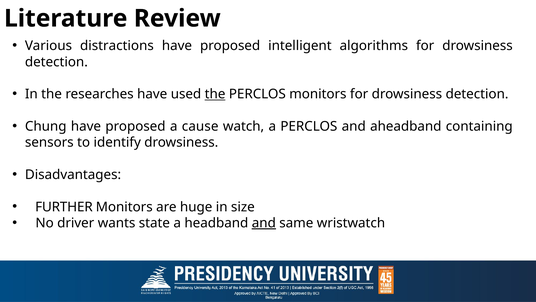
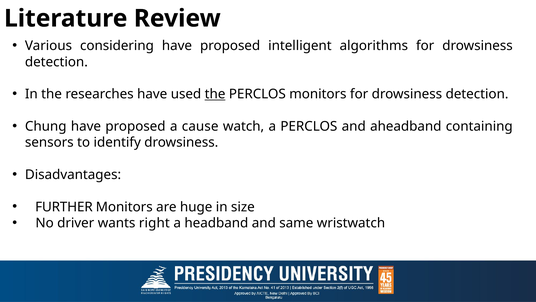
distractions: distractions -> considering (117, 46)
state: state -> right (154, 223)
and underline: present -> none (264, 223)
